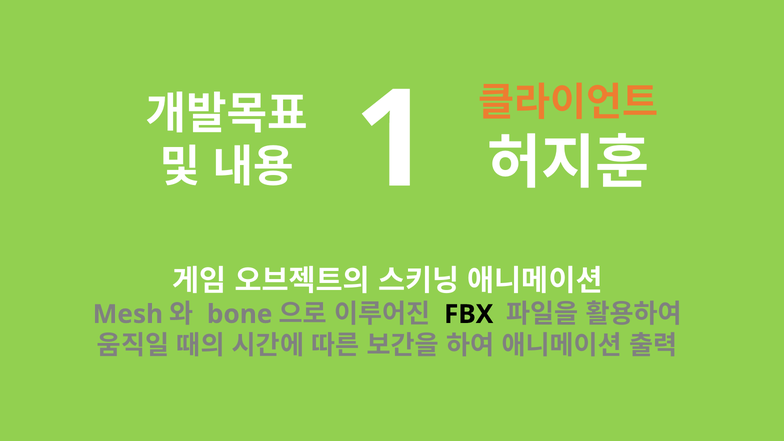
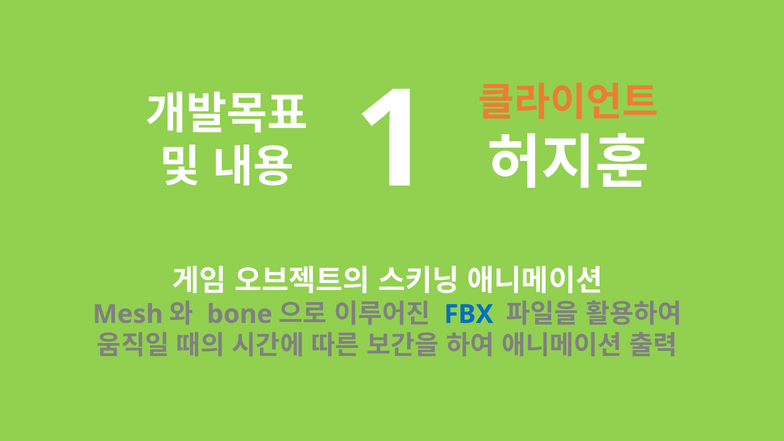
FBX colour: black -> blue (469, 314)
